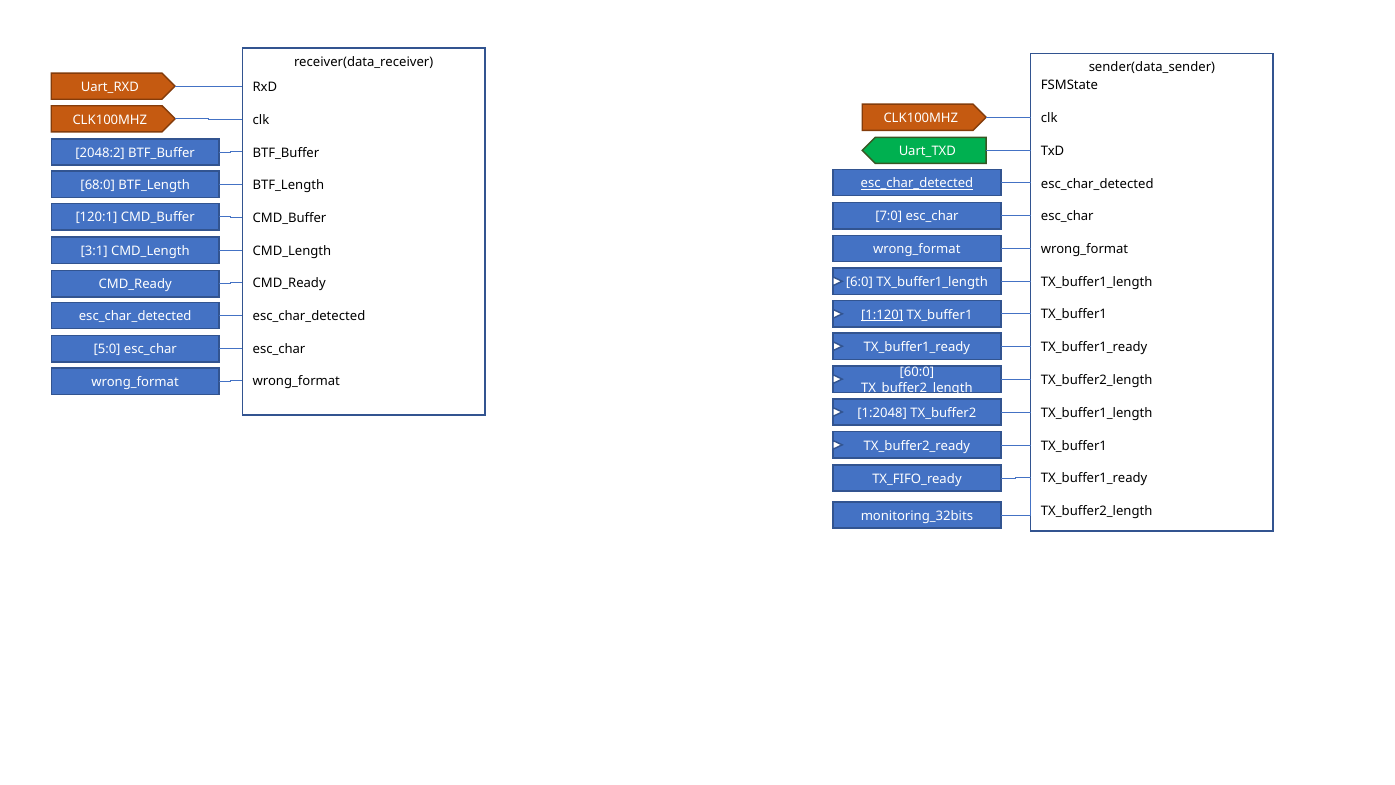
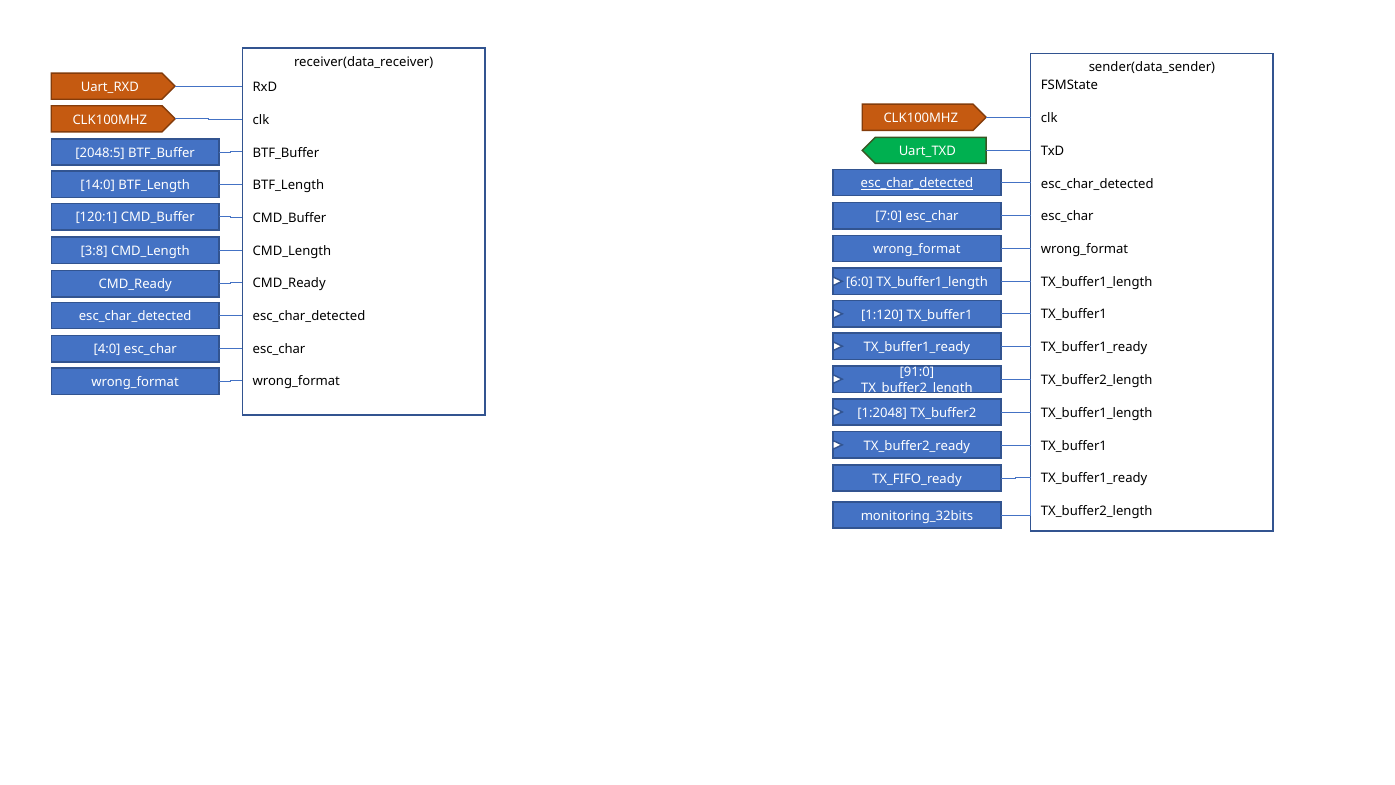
2048:2: 2048:2 -> 2048:5 (100, 153)
68:0: 68:0 -> 14:0 (98, 185)
3:1: 3:1 -> 3:8 (94, 251)
1:120 underline: present -> none (882, 315)
5:0: 5:0 -> 4:0 (107, 350)
60:0: 60:0 -> 91:0 (917, 372)
